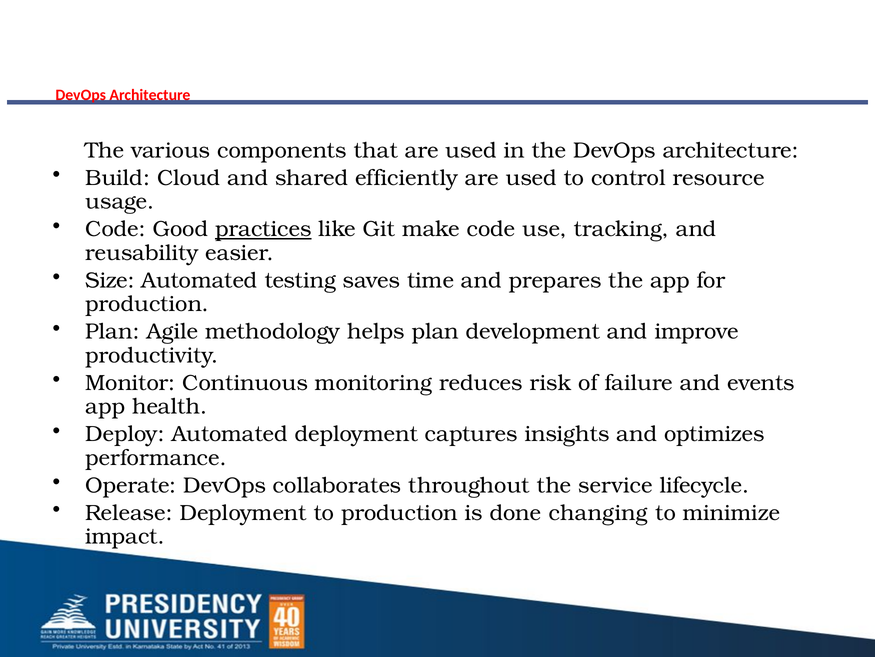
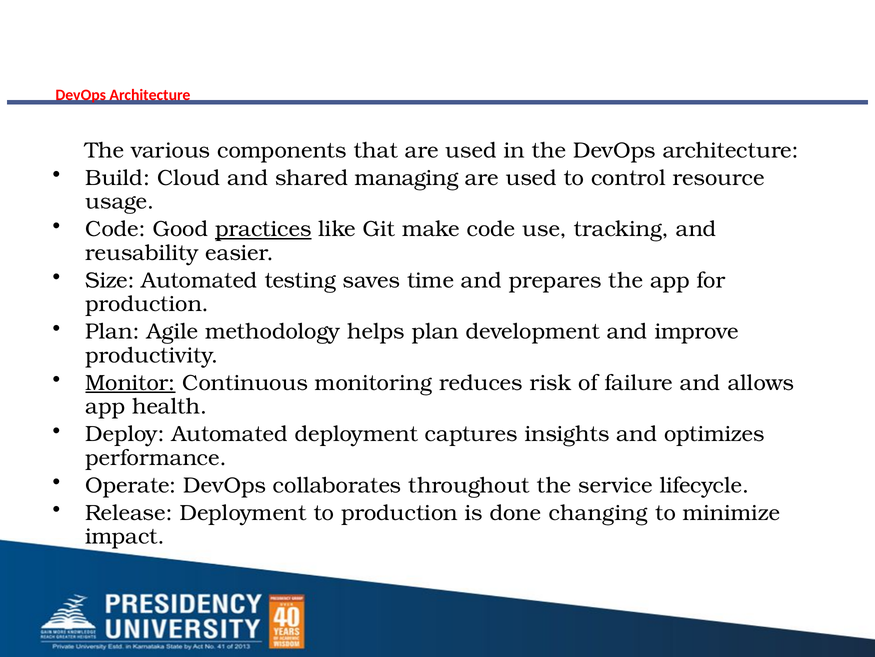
efficiently: efficiently -> managing (407, 178)
Monitor underline: none -> present (130, 383)
events: events -> allows (761, 383)
